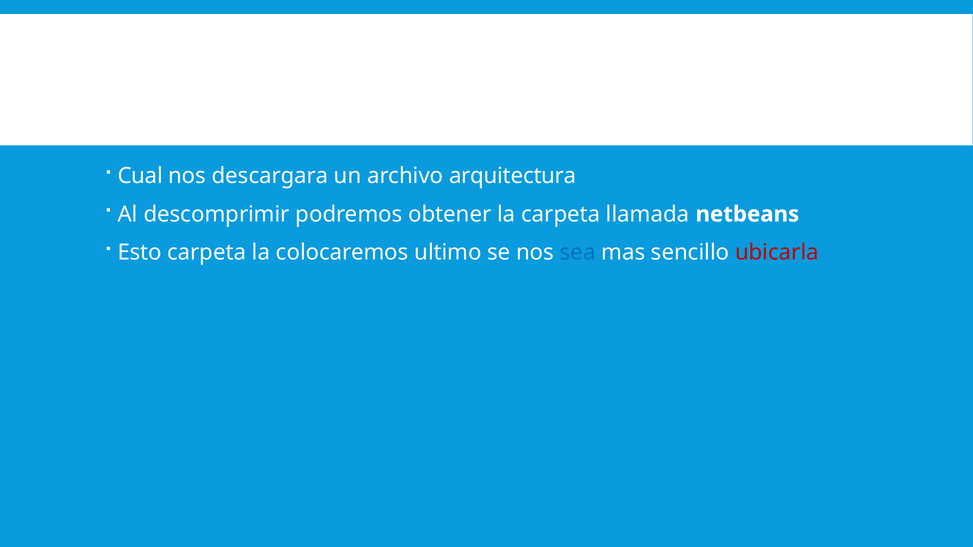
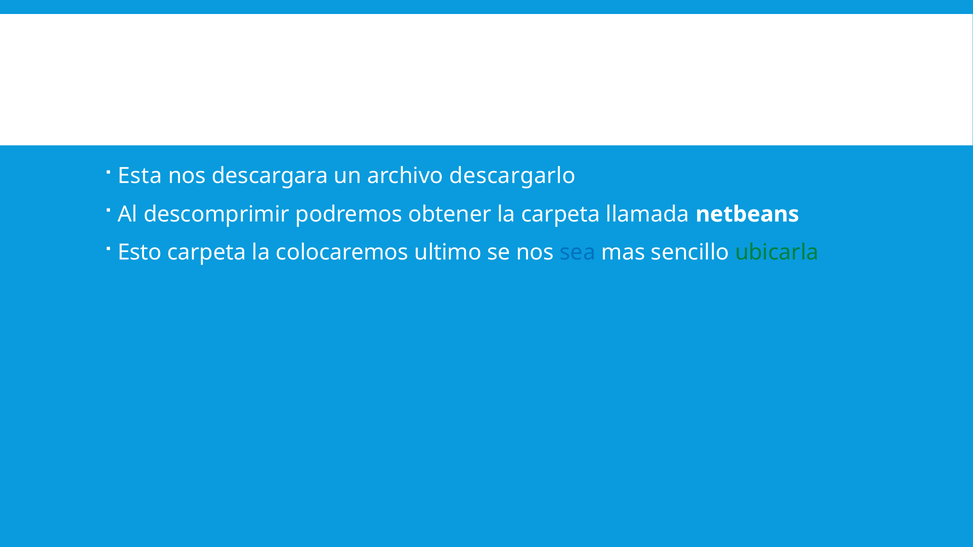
Cual: Cual -> Esta (140, 176)
arquitectura: arquitectura -> descargarlo (513, 176)
ubicarla colour: red -> green (777, 253)
